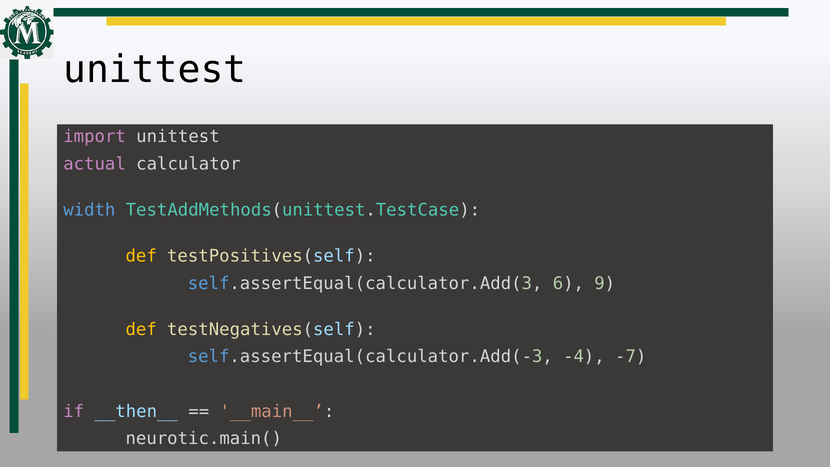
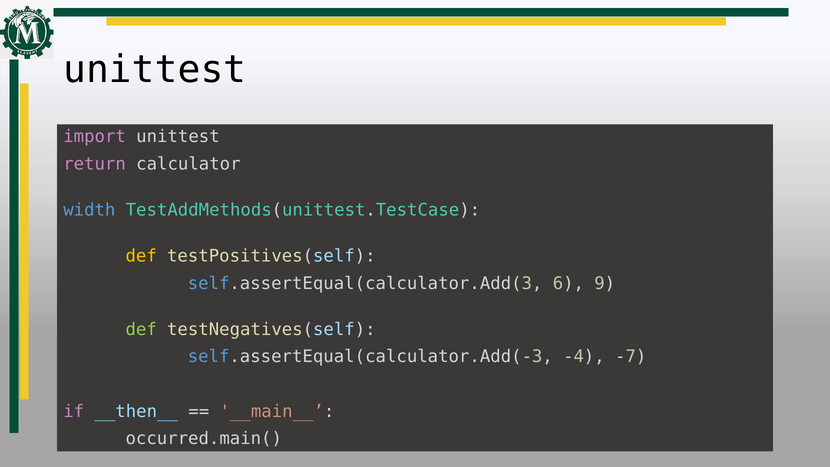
actual: actual -> return (95, 164)
def colour: yellow -> light green (141, 329)
neurotic.main(: neurotic.main( -> occurred.main( (204, 439)
